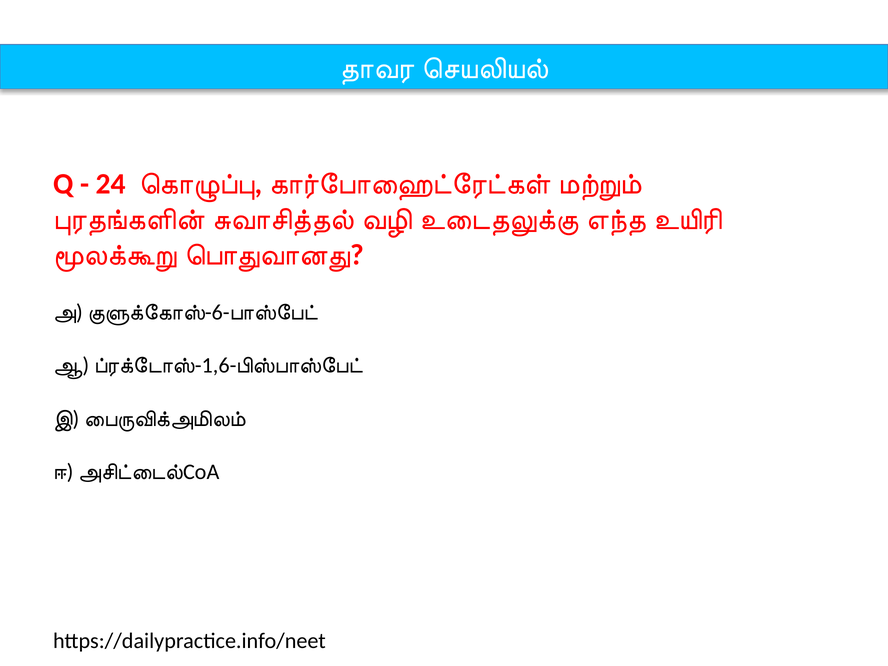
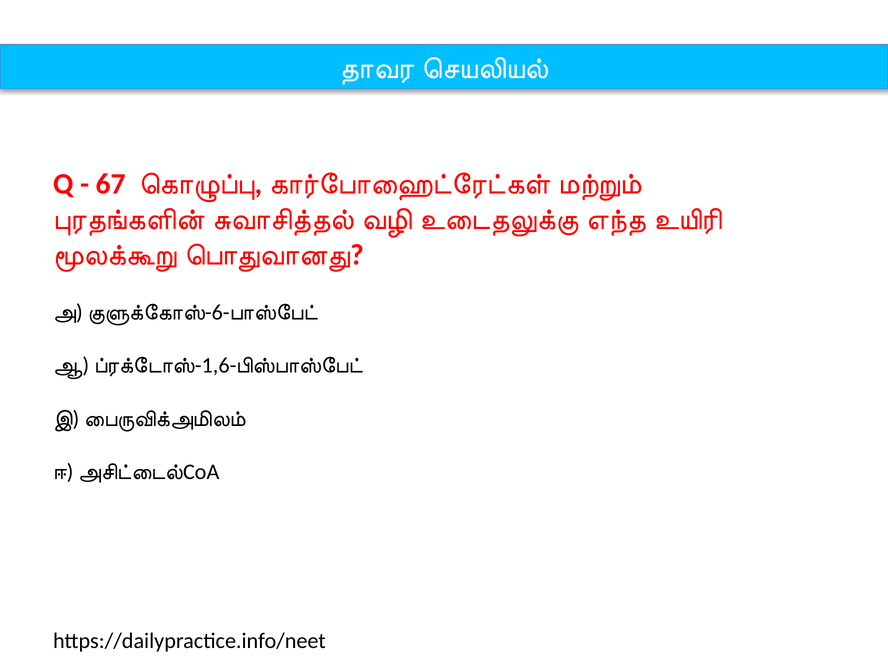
24: 24 -> 67 (111, 184)
